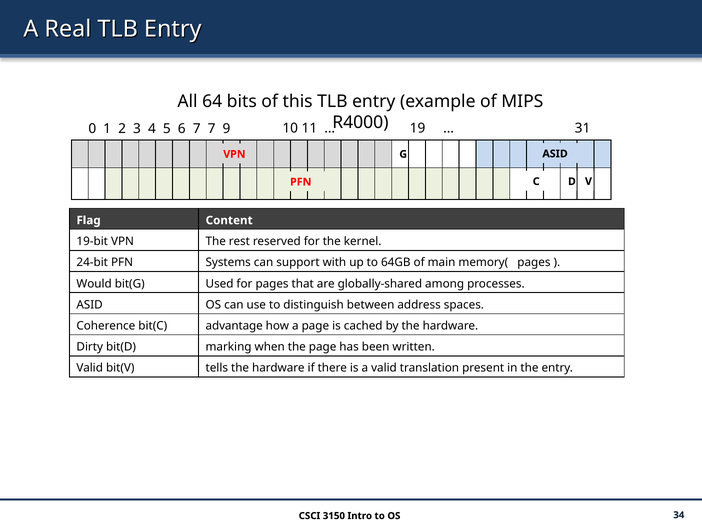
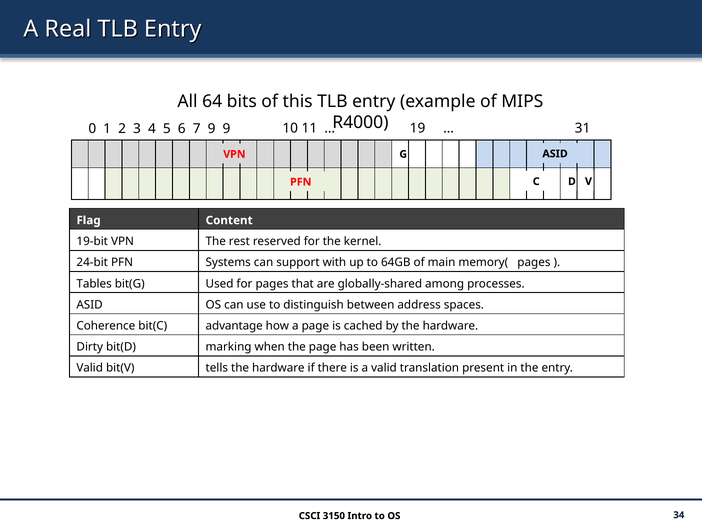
7 7: 7 -> 9 (212, 129)
Would: Would -> Tables (94, 283)
